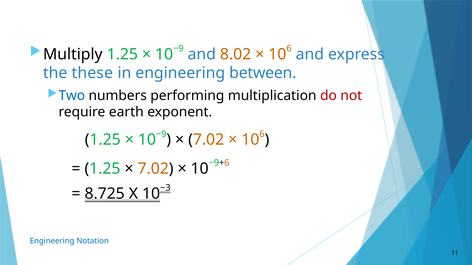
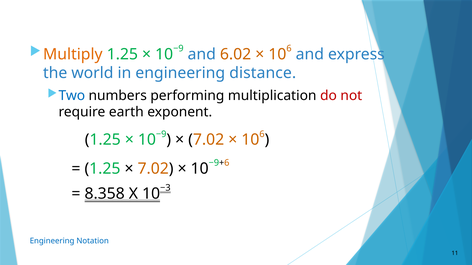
Multiply colour: black -> orange (73, 54)
8.02: 8.02 -> 6.02 (236, 54)
these: these -> world (92, 73)
between: between -> distance (263, 73)
8.725: 8.725 -> 8.358 (105, 194)
